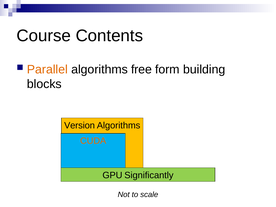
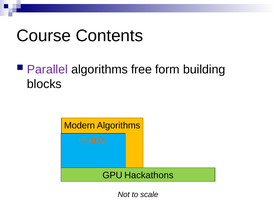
Parallel colour: orange -> purple (47, 69)
Version: Version -> Modern (80, 125)
Significantly: Significantly -> Hackathons (149, 175)
